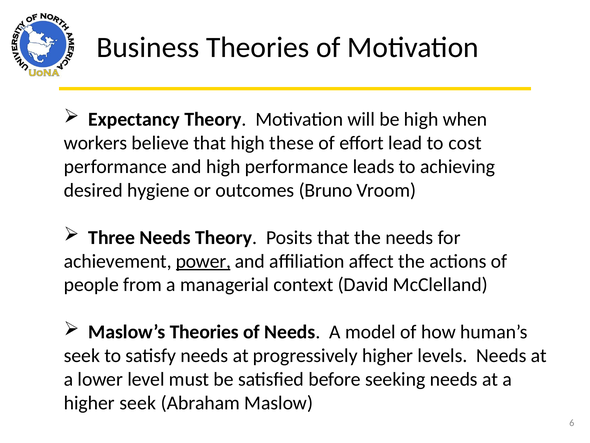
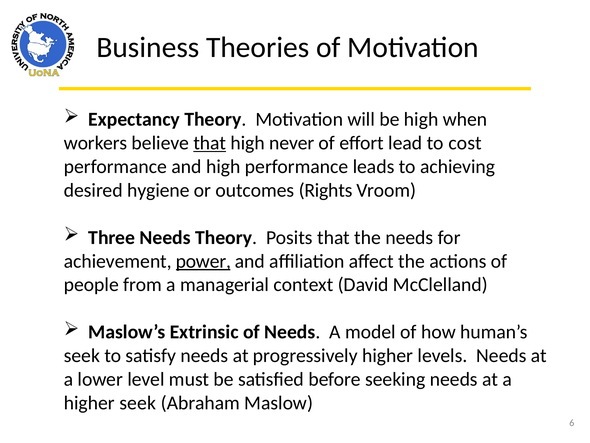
that underline: none -> present (210, 143)
these: these -> never (292, 143)
Bruno: Bruno -> Rights (326, 190)
Maslow’s Theories: Theories -> Extrinsic (204, 332)
